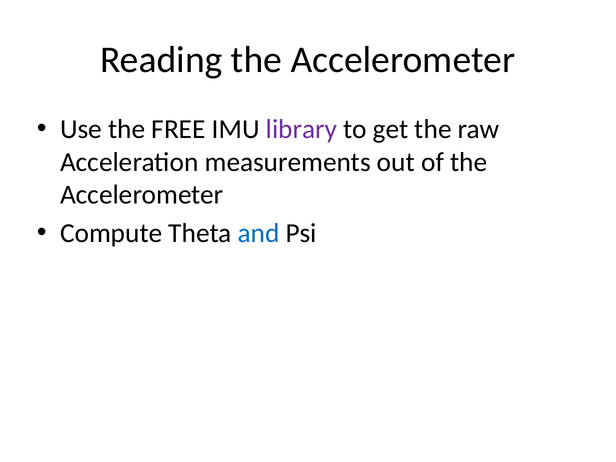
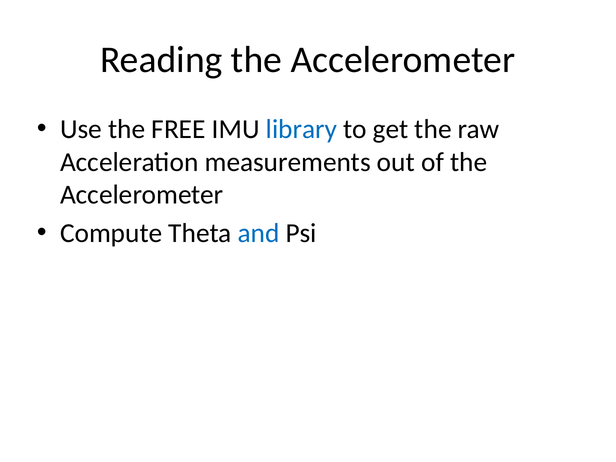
library colour: purple -> blue (302, 129)
